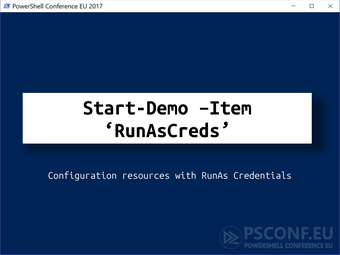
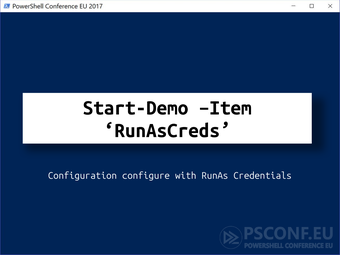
resources: resources -> configure (146, 176)
